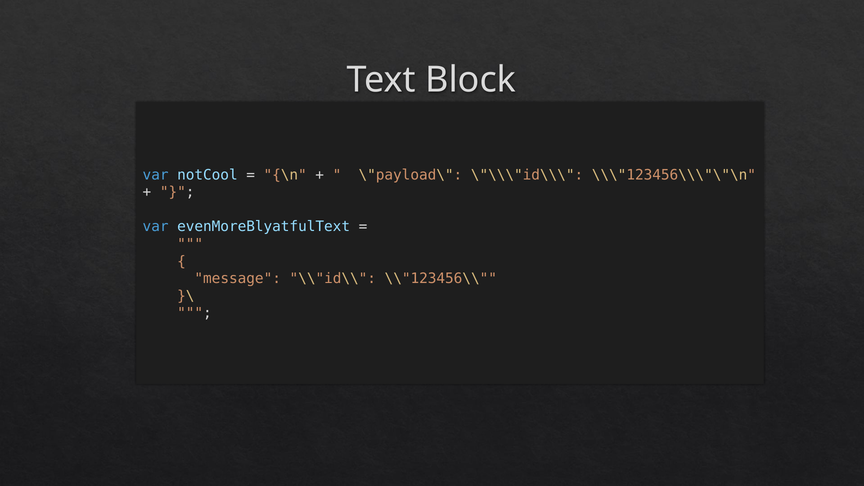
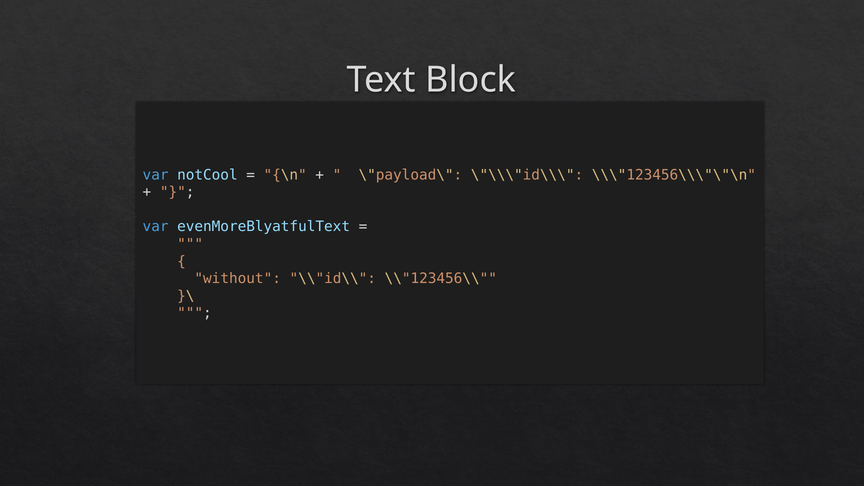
message: message -> without (238, 279)
